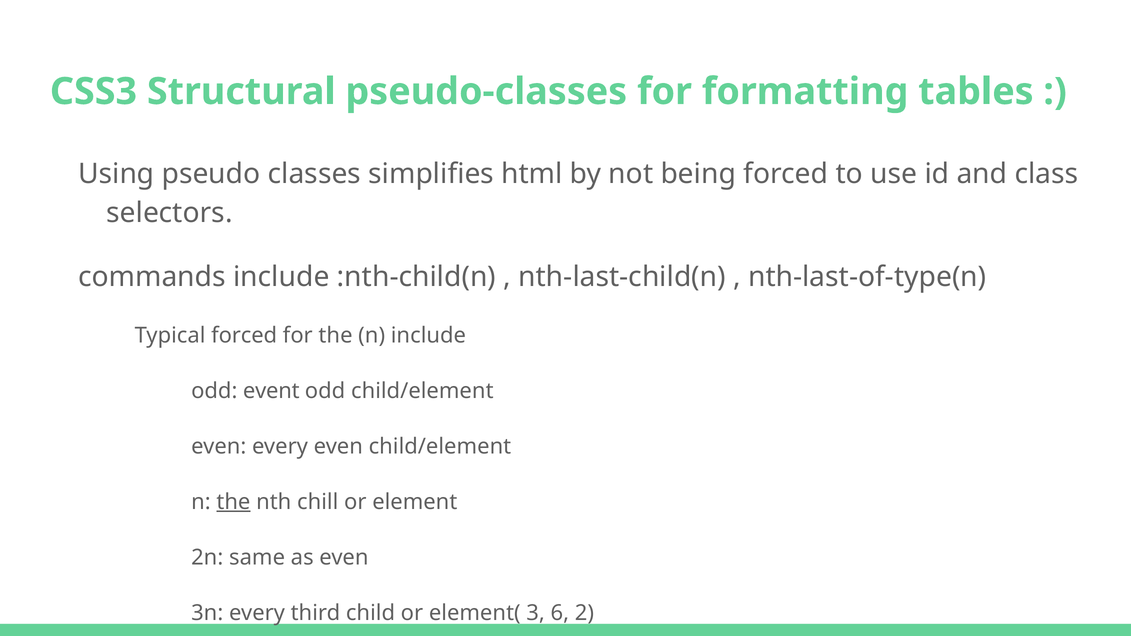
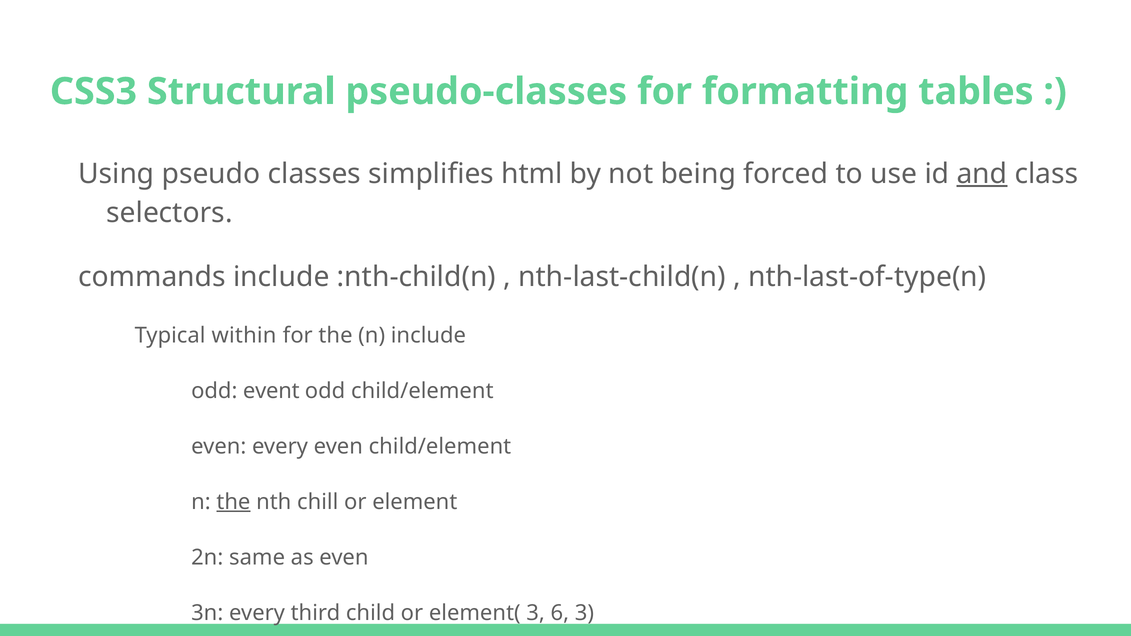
and underline: none -> present (982, 174)
Typical forced: forced -> within (244, 336)
6 2: 2 -> 3 (584, 613)
